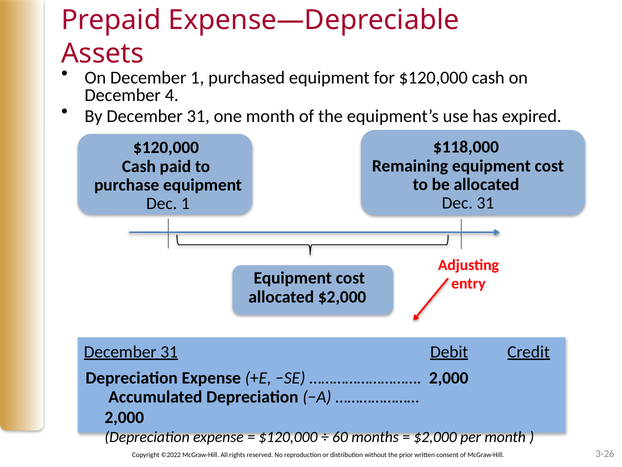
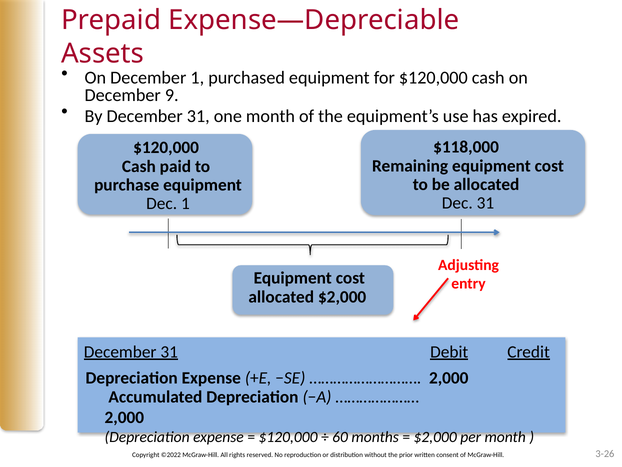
4: 4 -> 9 (172, 95)
